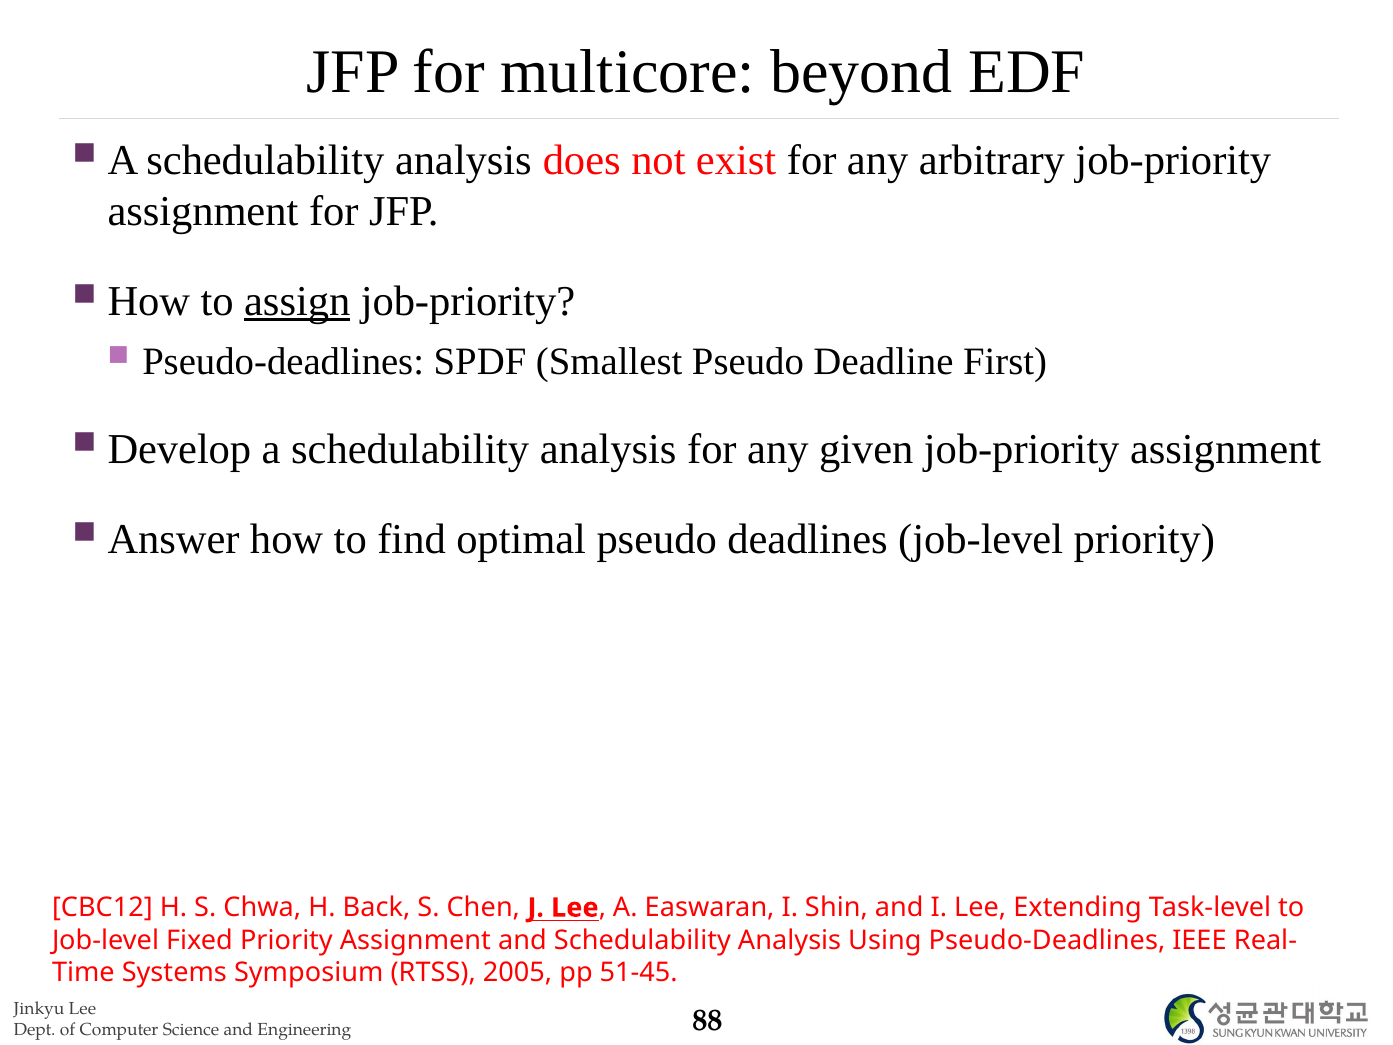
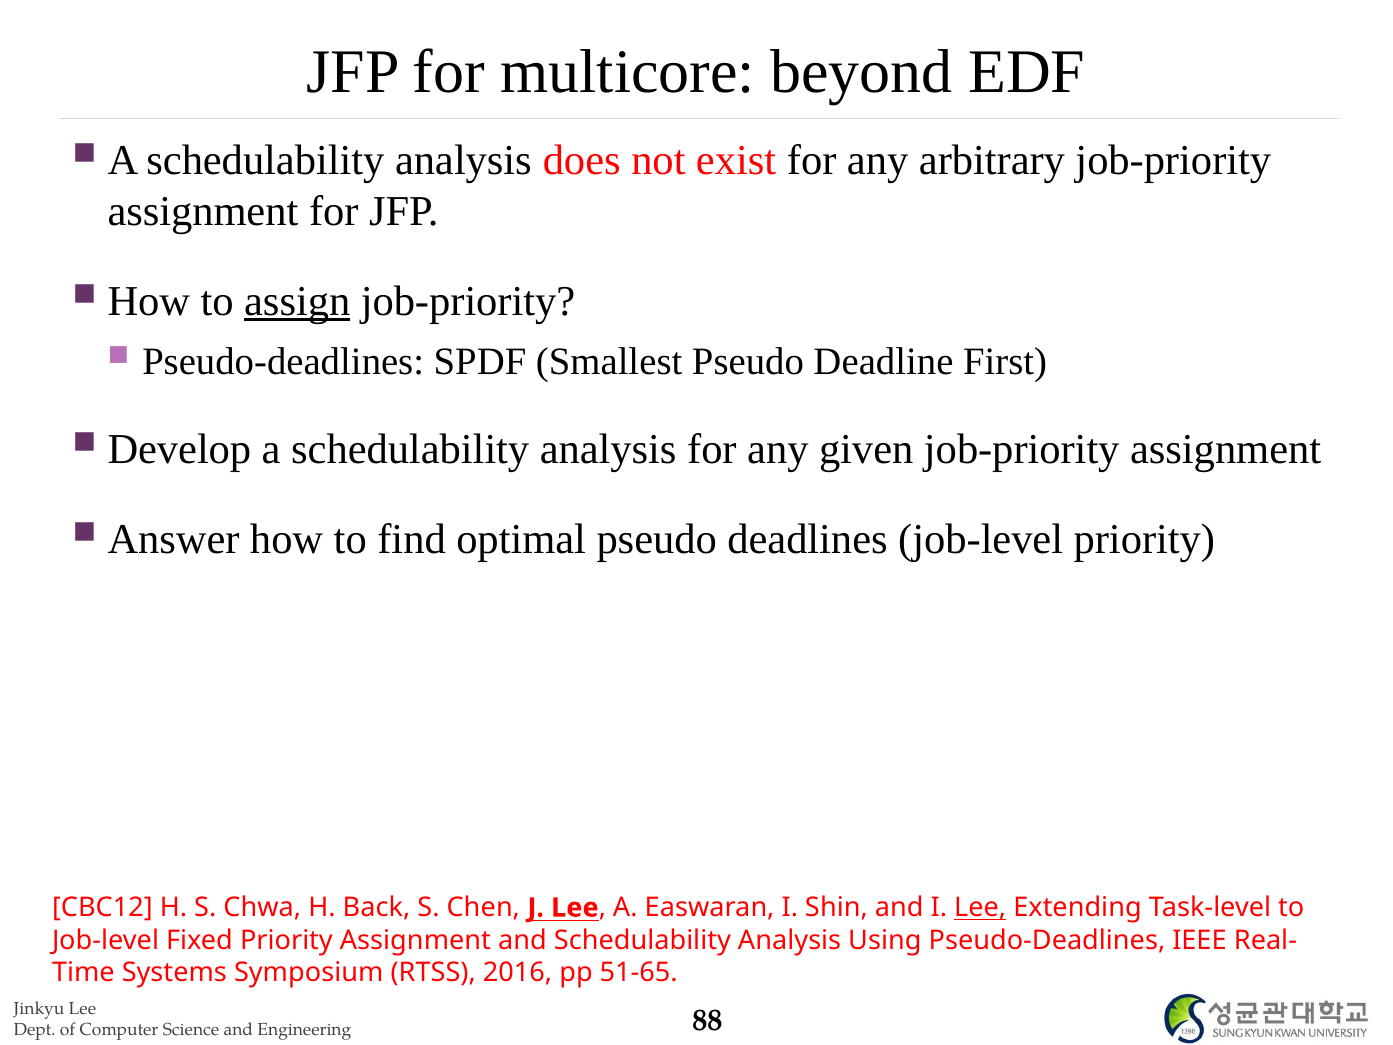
Lee underline: none -> present (980, 907)
2005: 2005 -> 2016 (518, 973)
51-45: 51-45 -> 51-65 (639, 973)
